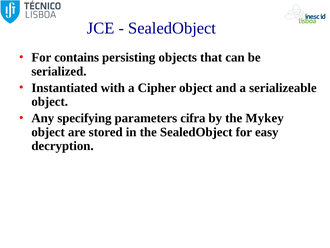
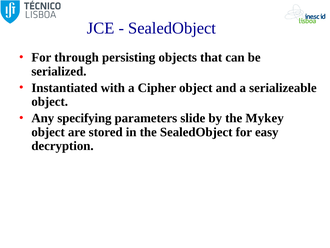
contains: contains -> through (77, 57)
cifra: cifra -> slide (193, 118)
